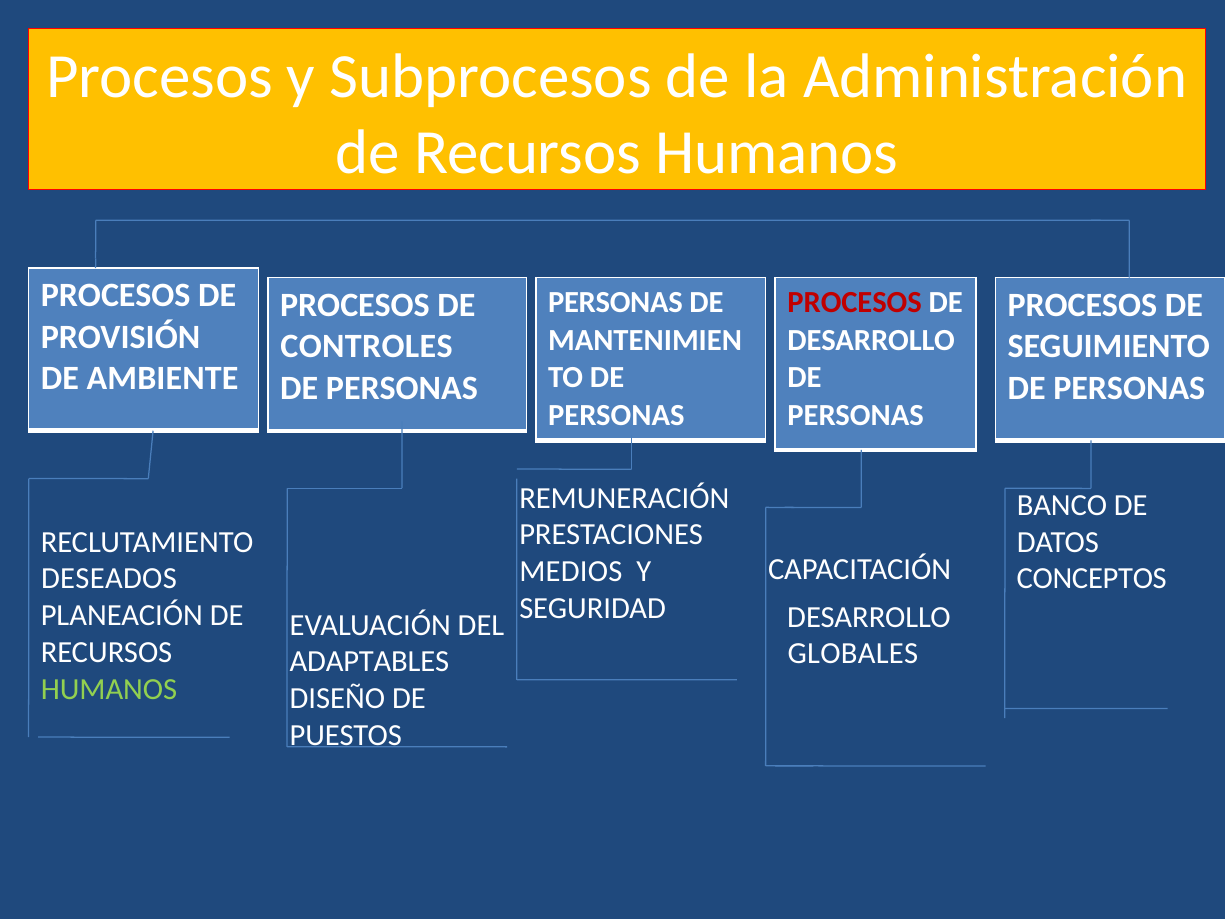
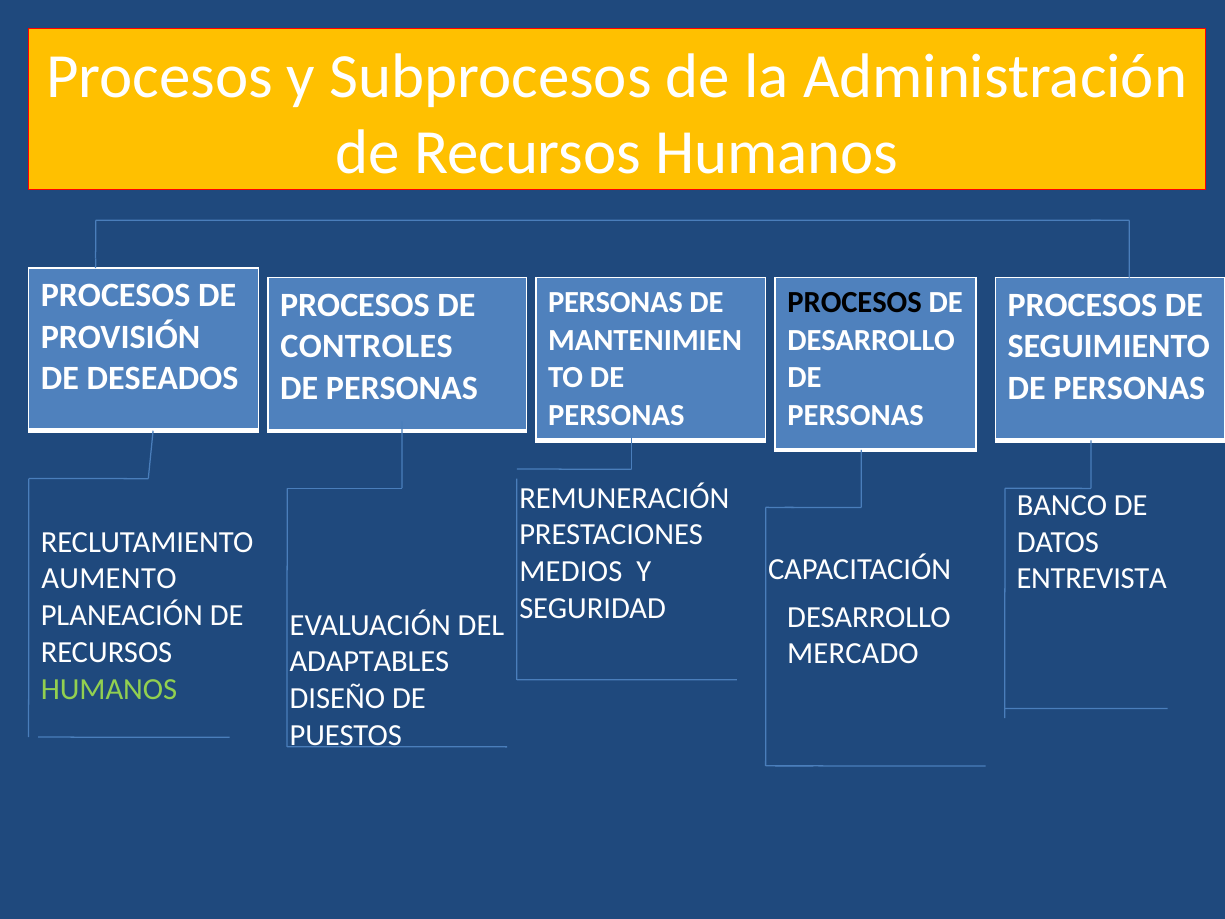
PROCESOS colour: red -> black (855, 303)
AMBIENTE: AMBIENTE -> DESEADOS (163, 379)
DESEADOS: DESEADOS -> AUMENTO (109, 579)
CONCEPTOS: CONCEPTOS -> ENTREVISTA (1092, 579)
GLOBALES: GLOBALES -> MERCADO (853, 654)
